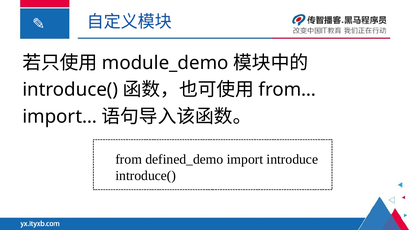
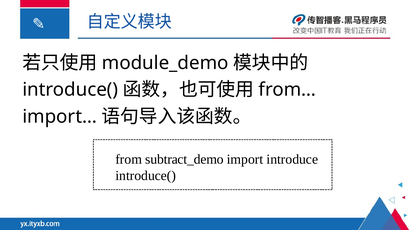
defined_demo: defined_demo -> subtract_demo (184, 159)
